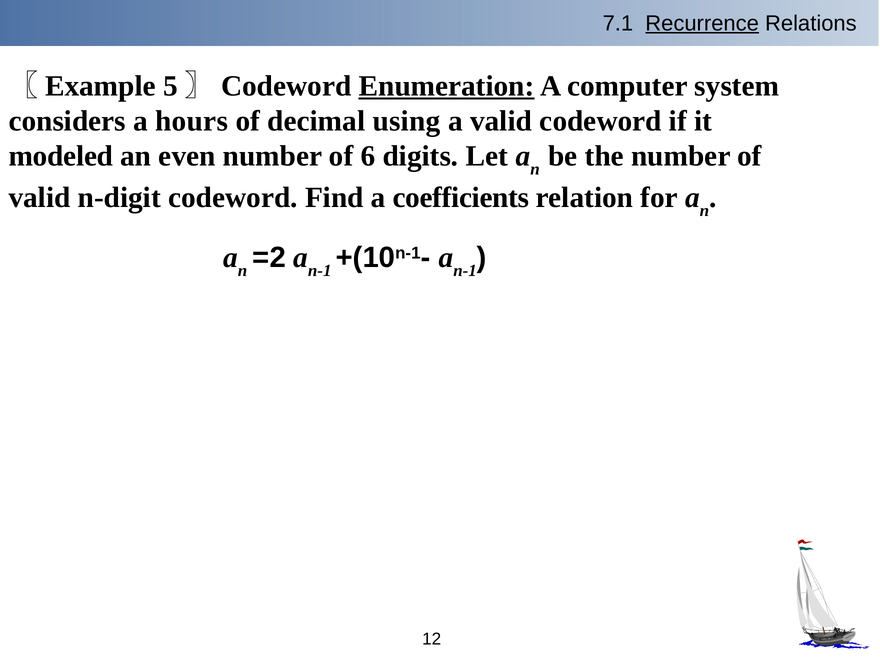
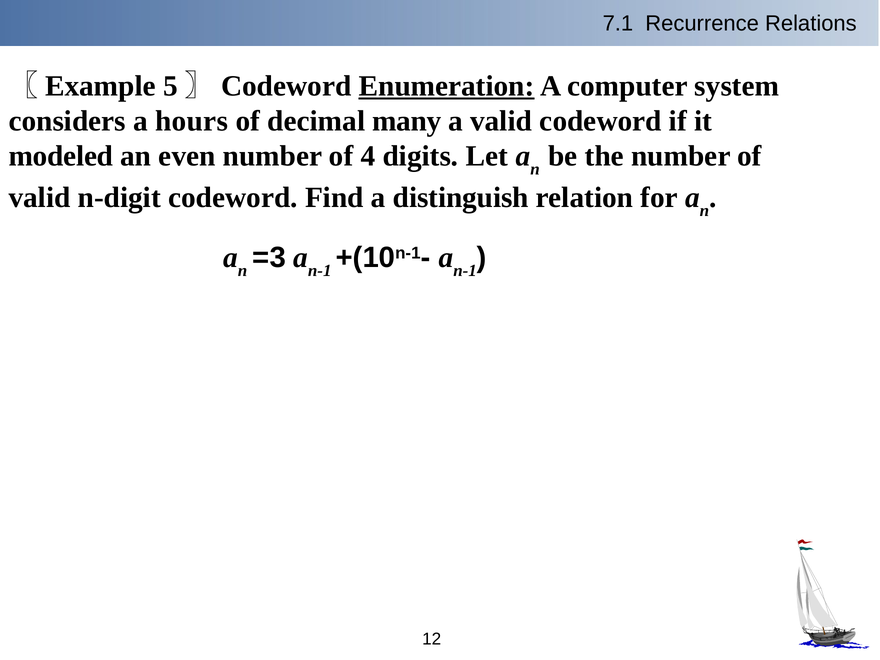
Recurrence underline: present -> none (702, 23)
using: using -> many (407, 121)
6: 6 -> 4 (368, 156)
coefficients: coefficients -> distinguish (461, 198)
=2: =2 -> =3 (269, 258)
